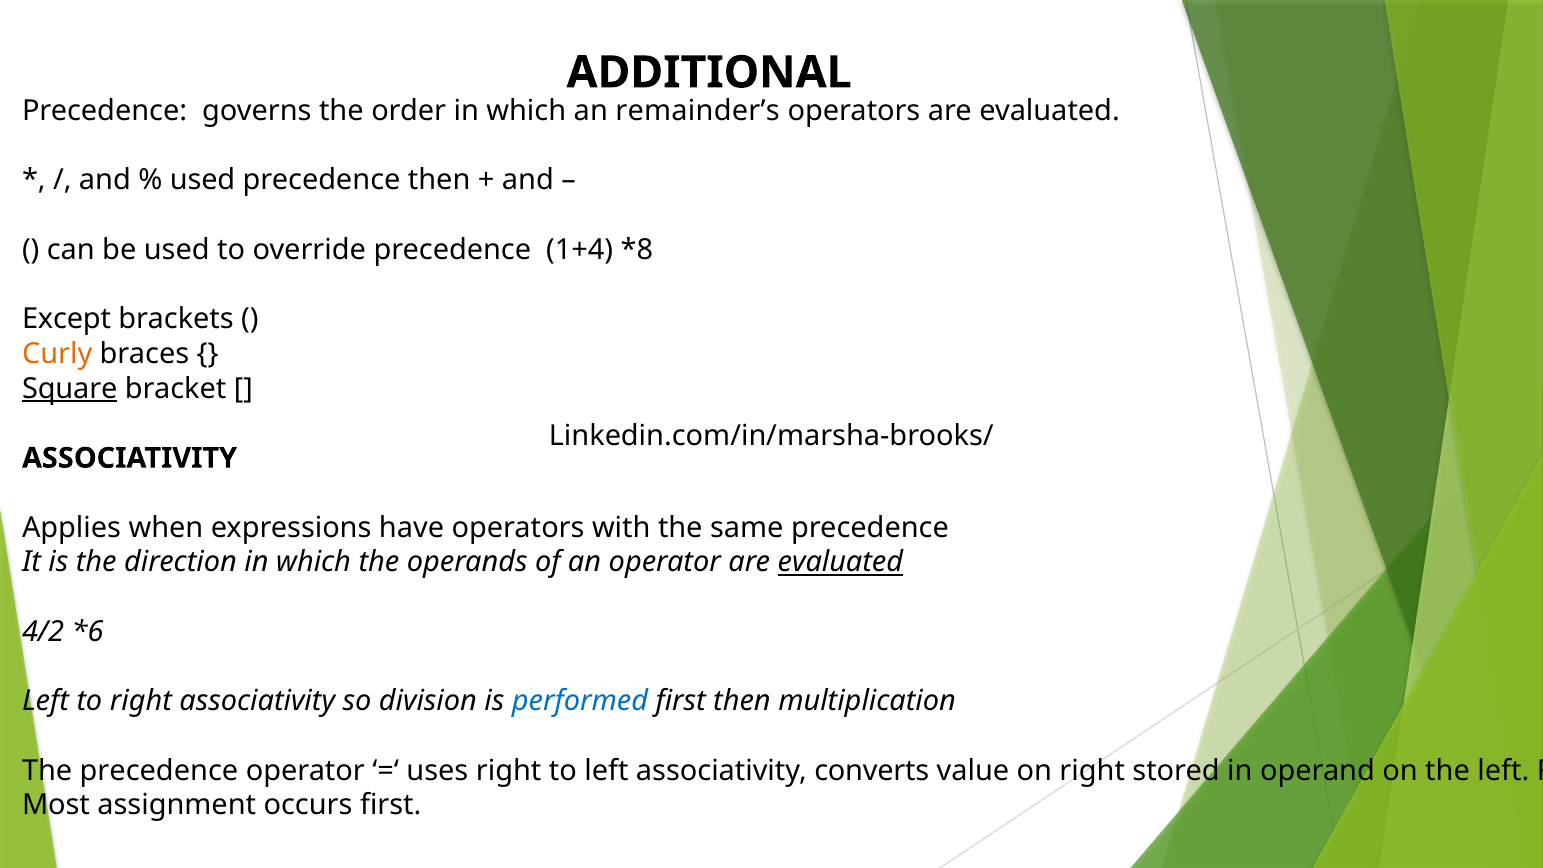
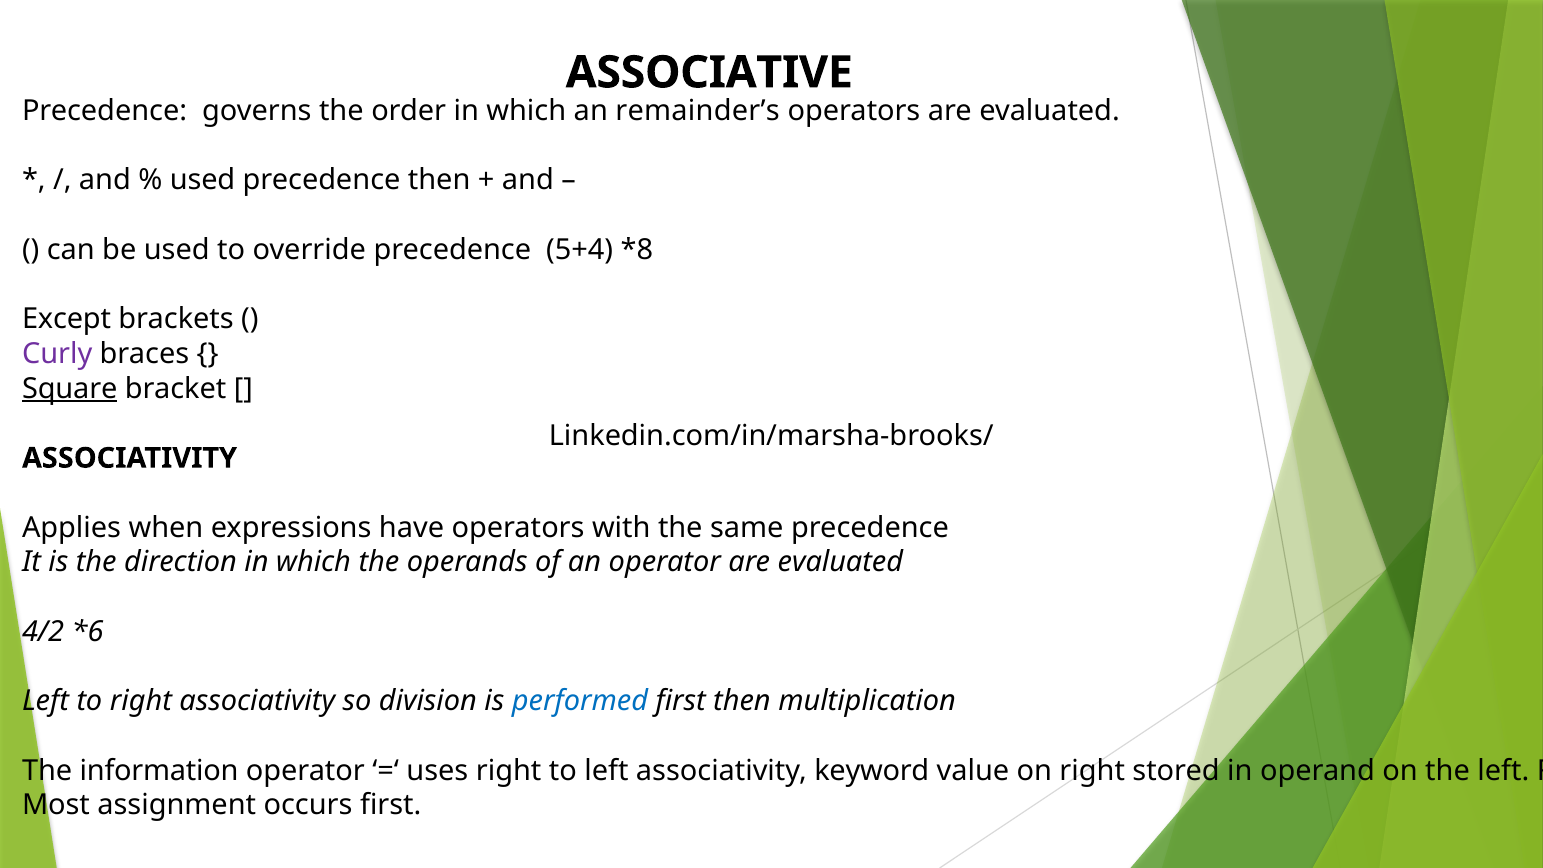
ADDITIONAL: ADDITIONAL -> ASSOCIATIVE (709, 73)
1+4: 1+4 -> 5+4 (580, 250)
Curly colour: orange -> purple (57, 354)
evaluated underline: present -> none (840, 562)
The precedence: precedence -> information (159, 771)
converts: converts -> keyword (872, 771)
